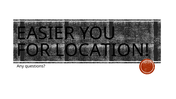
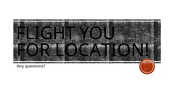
EASIER: EASIER -> FLIGHT (46, 33)
